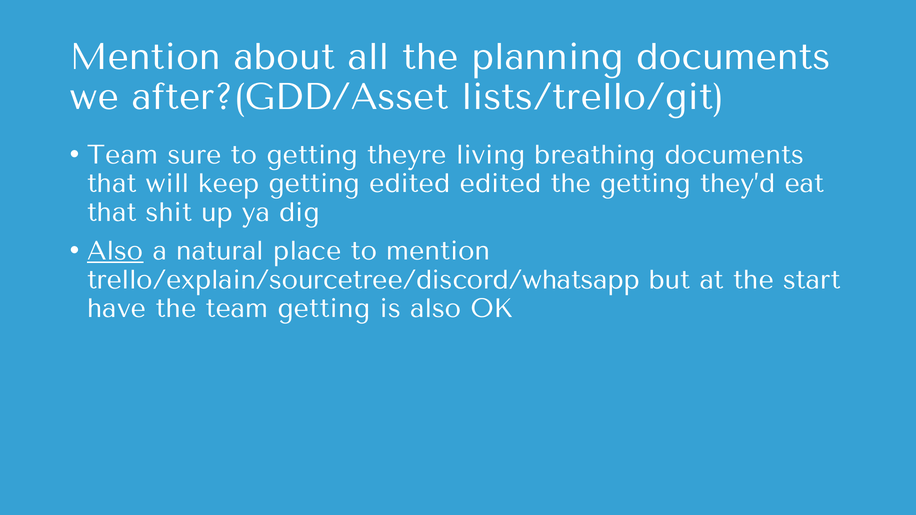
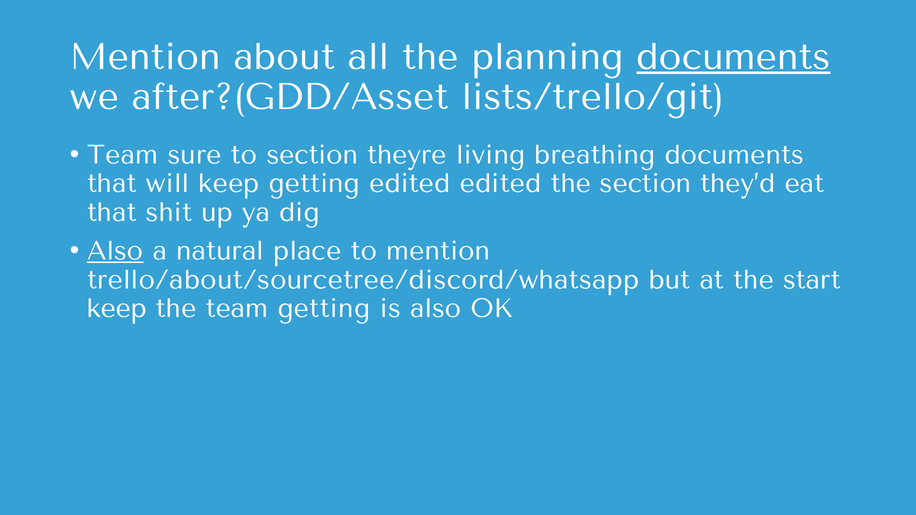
documents underline: none -> present (733, 57)
to getting: getting -> section (312, 155)
the getting: getting -> section (646, 184)
trello/explain/sourcetree/discord/whatsapp: trello/explain/sourcetree/discord/whatsapp -> trello/about/sourcetree/discord/whatsapp (363, 280)
have: have -> keep (117, 309)
